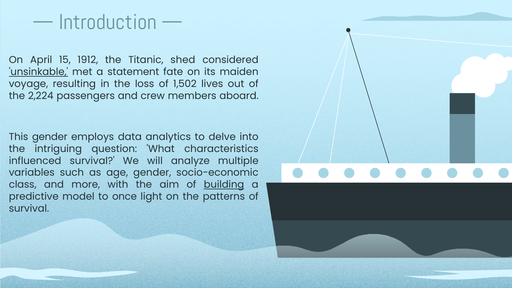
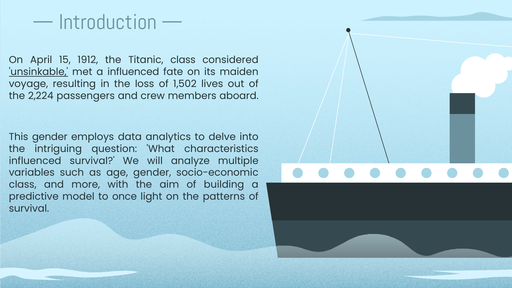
Titanic shed: shed -> class (183, 60)
a statement: statement -> influenced (133, 72)
building underline: present -> none (224, 185)
